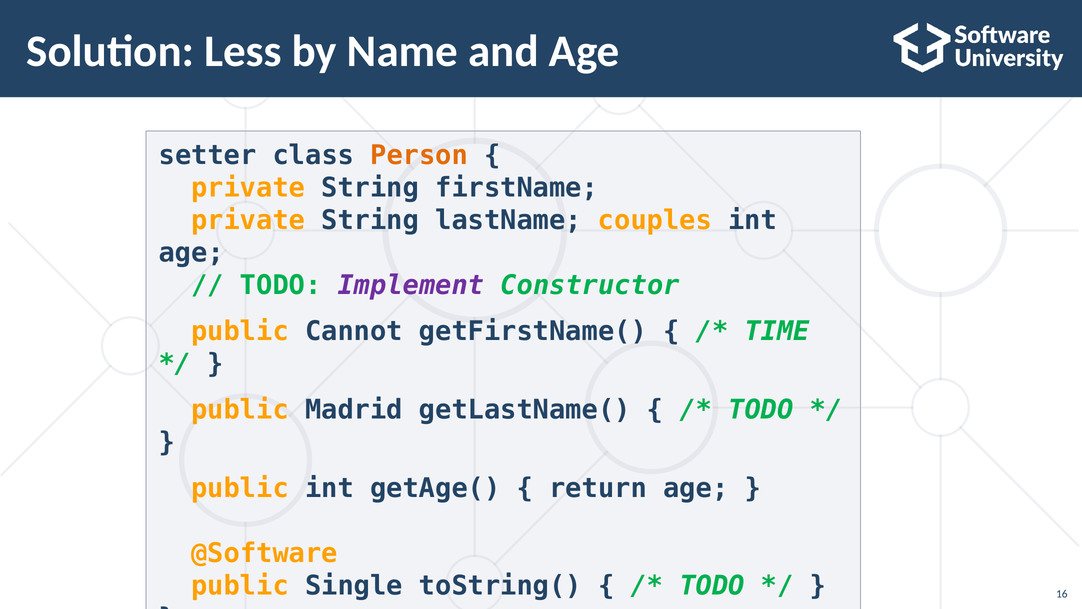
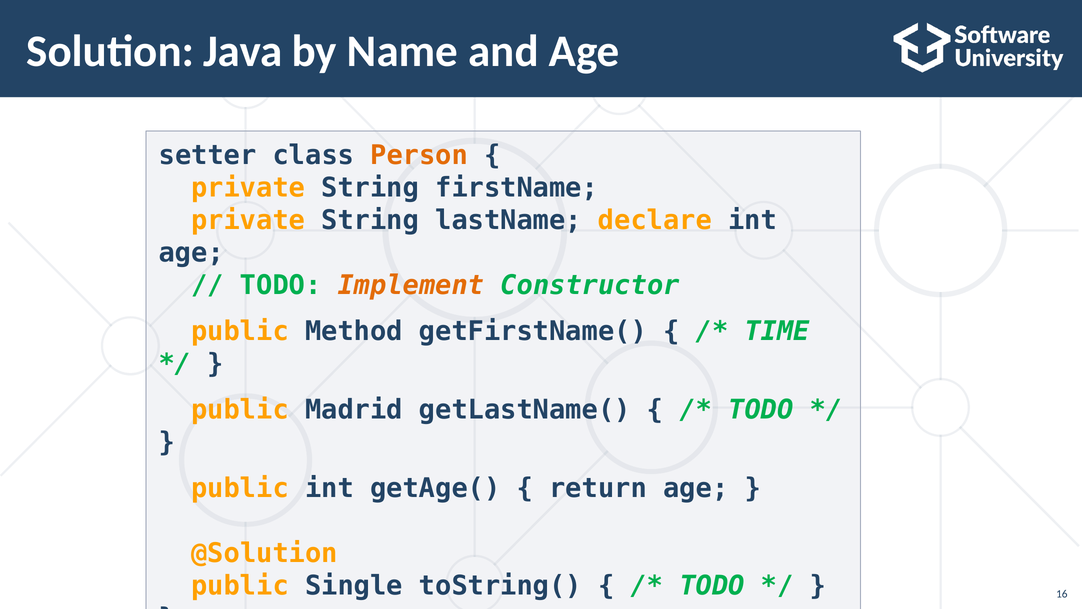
Less: Less -> Java (243, 51)
couples: couples -> declare (655, 220)
Implement colour: purple -> orange (411, 285)
Cannot: Cannot -> Method (354, 331)
@Software: @Software -> @Solution (264, 553)
